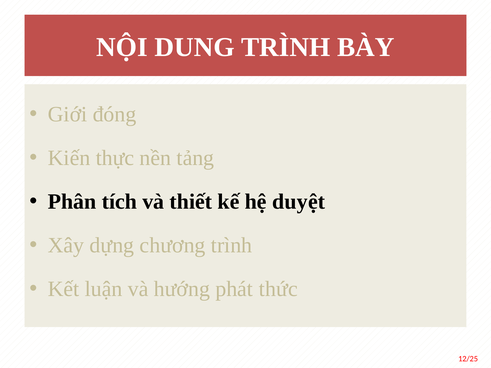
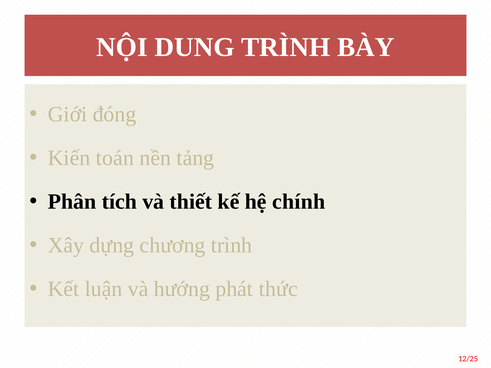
thực: thực -> toán (115, 158)
duyệt: duyệt -> chính (299, 202)
